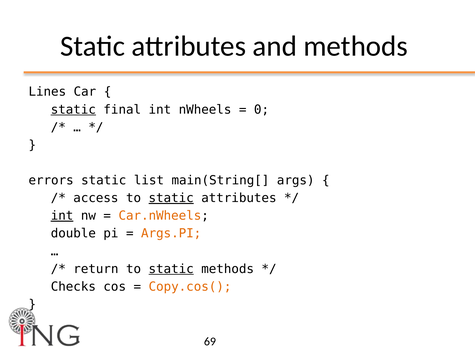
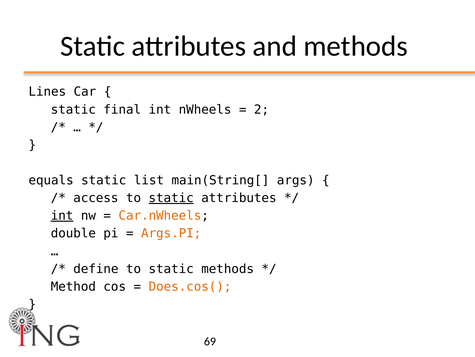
static underline: present -> none (73, 109)
0: 0 -> 2 (262, 109)
errors: errors -> equals (51, 180)
return: return -> define (96, 268)
static underline: present -> none (171, 268)
Checks: Checks -> Method (73, 286)
Copy.cos(: Copy.cos( -> Does.cos( (190, 286)
